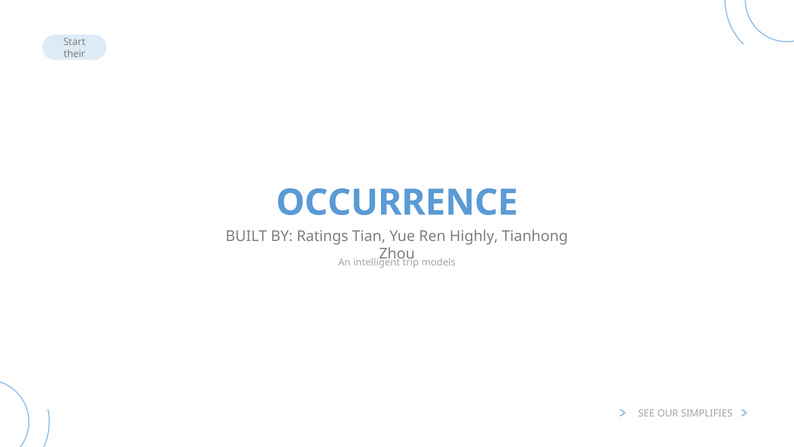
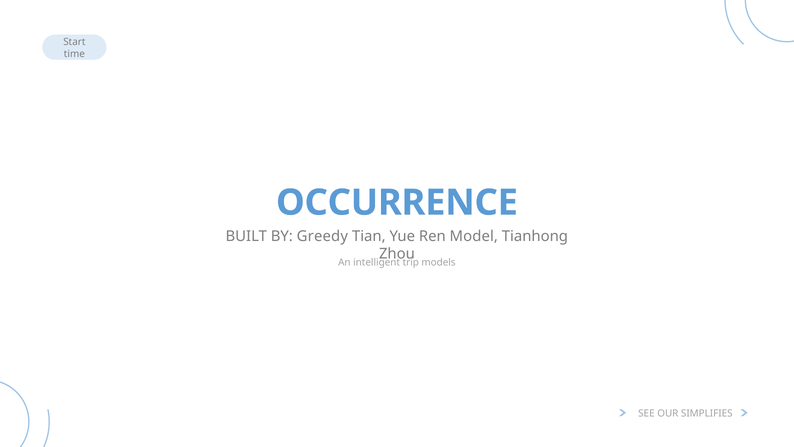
their: their -> time (74, 54)
Ratings: Ratings -> Greedy (322, 236)
Highly: Highly -> Model (474, 236)
